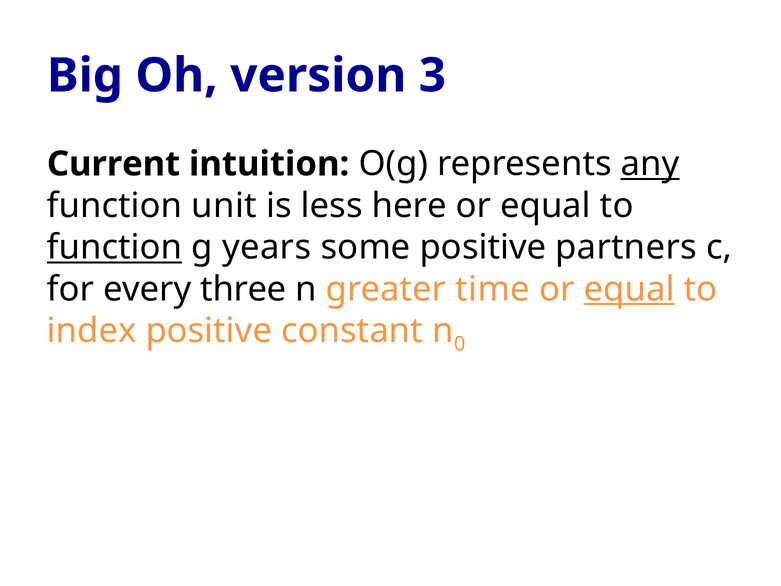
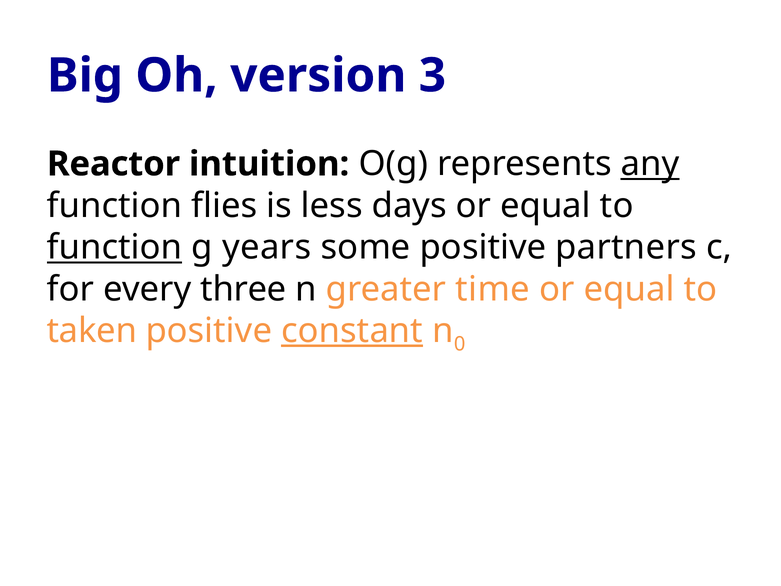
Current: Current -> Reactor (113, 164)
unit: unit -> flies (224, 206)
here: here -> days (409, 206)
equal underline: present -> none (629, 289)
index: index -> taken (92, 331)
constant underline: none -> present (352, 331)
